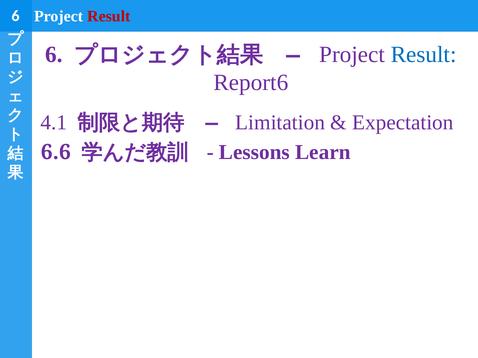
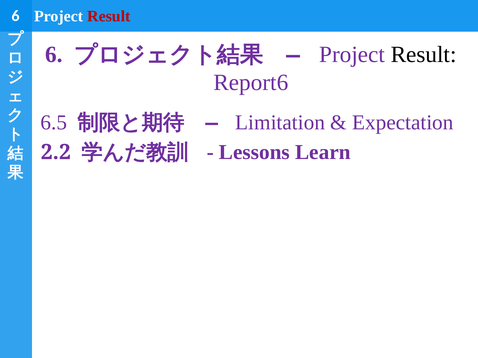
Result colour: blue -> black (424, 55)
4.1: 4.1 -> 6.5 (54, 123)
6.6: 6.6 -> 2.2 (56, 152)
